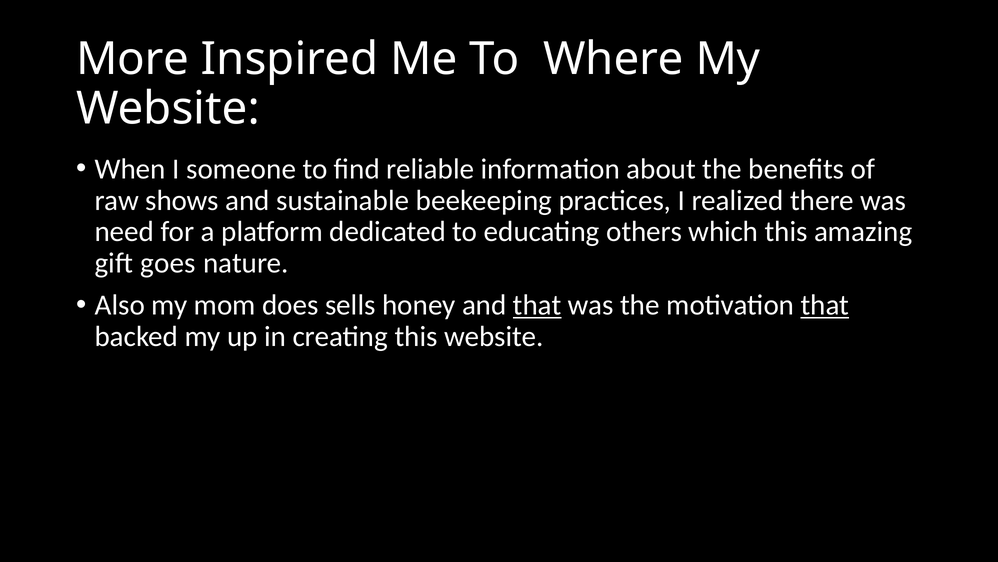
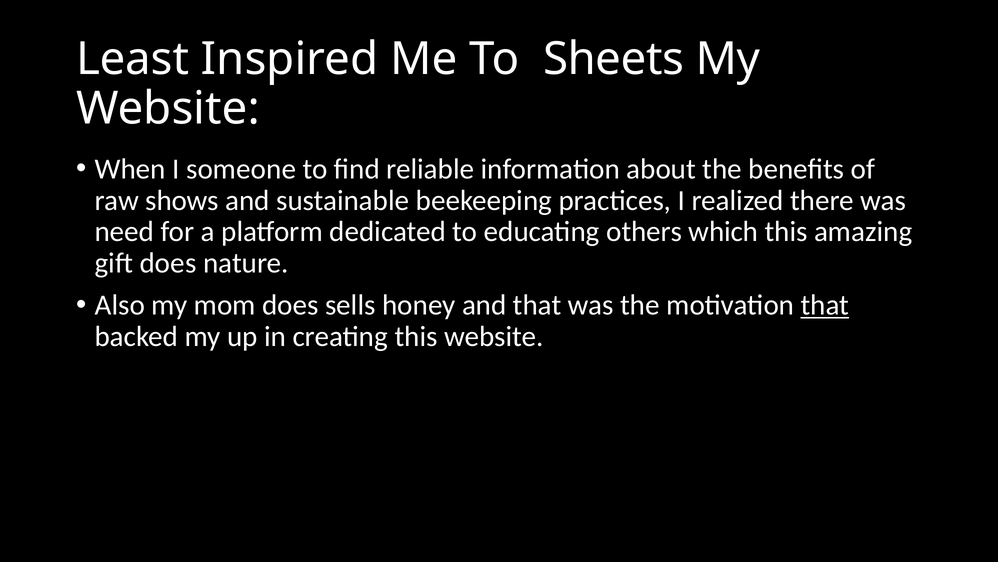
More: More -> Least (133, 59)
Where: Where -> Sheets (614, 59)
gift goes: goes -> does (168, 263)
that underline: present -> none (537, 305)
